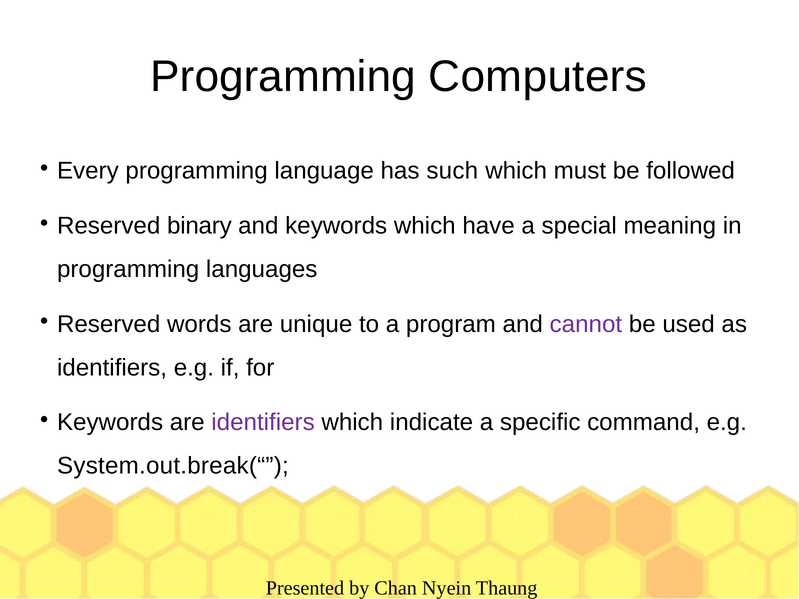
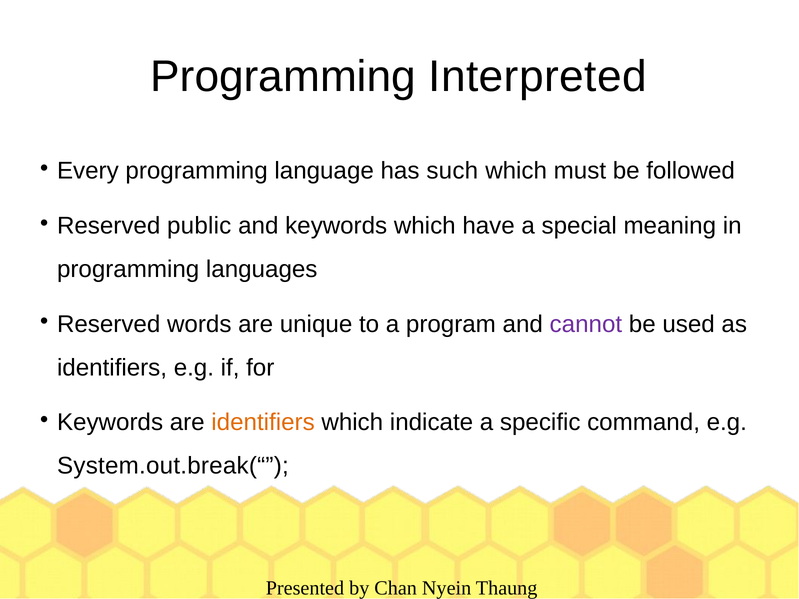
Computers: Computers -> Interpreted (538, 77)
binary: binary -> public (199, 226)
identifiers colour: purple -> orange (263, 423)
